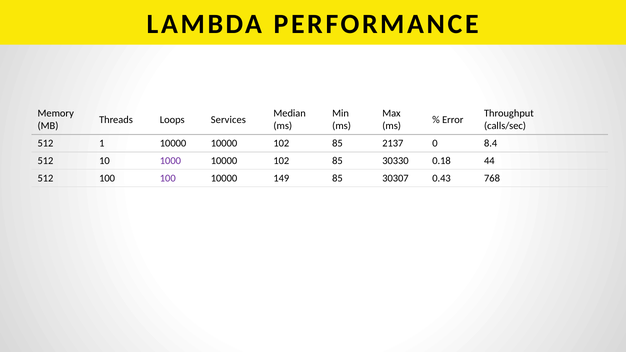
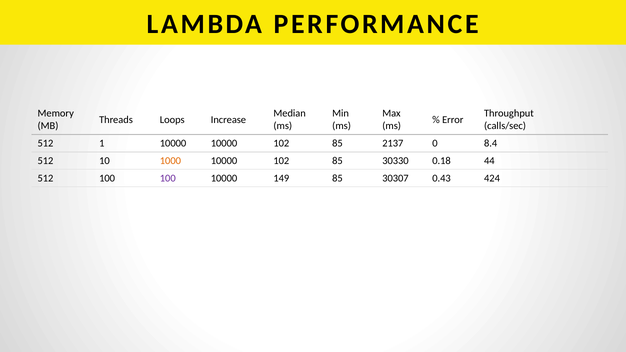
Services: Services -> Increase (228, 120)
1000 colour: purple -> orange (170, 161)
768: 768 -> 424 (492, 178)
